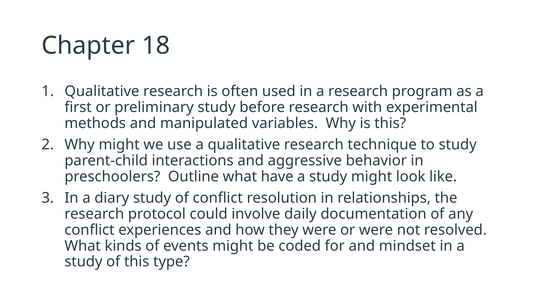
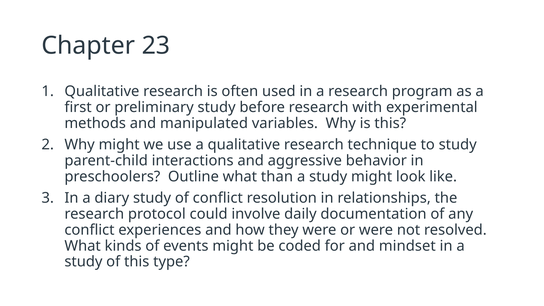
18: 18 -> 23 (156, 46)
have: have -> than (277, 177)
